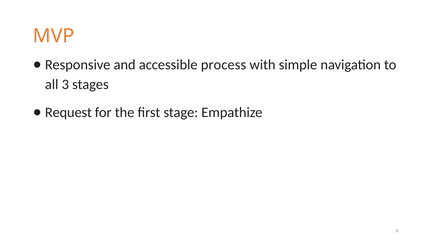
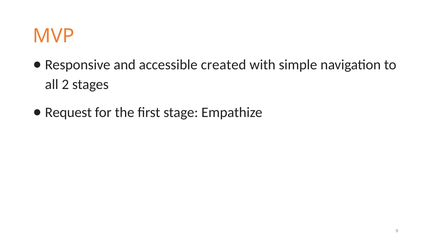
process: process -> created (224, 65)
3: 3 -> 2 (65, 85)
